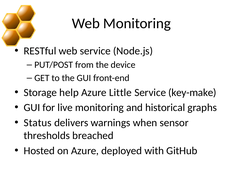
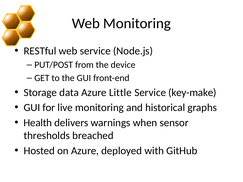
help: help -> data (69, 93)
Status: Status -> Health (38, 123)
